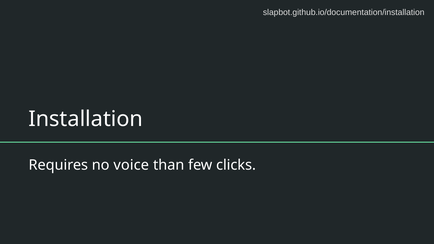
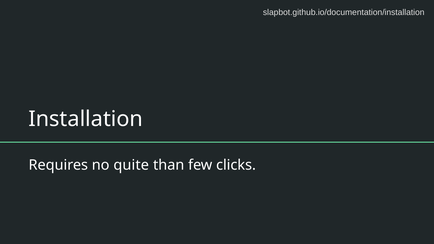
voice: voice -> quite (131, 165)
